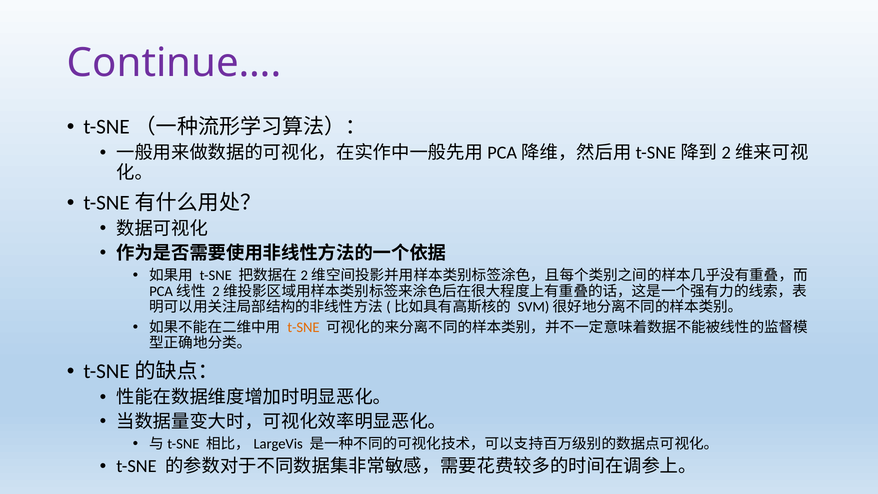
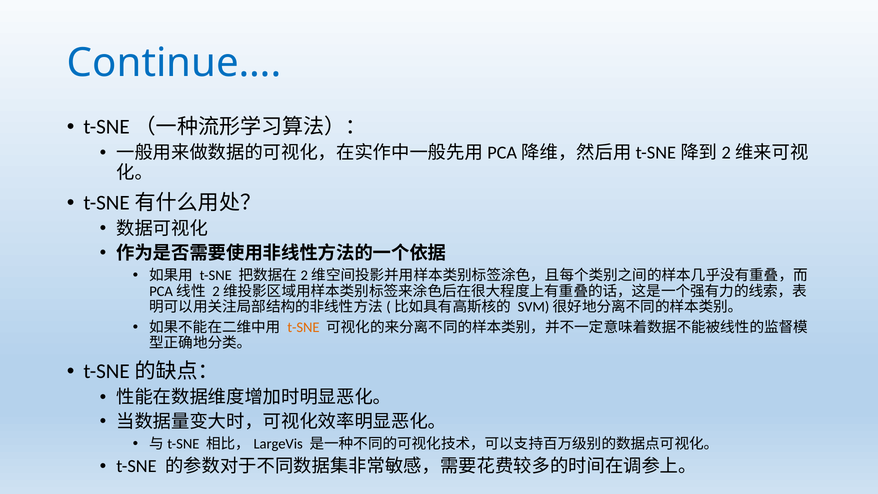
Continue… colour: purple -> blue (174, 63)
